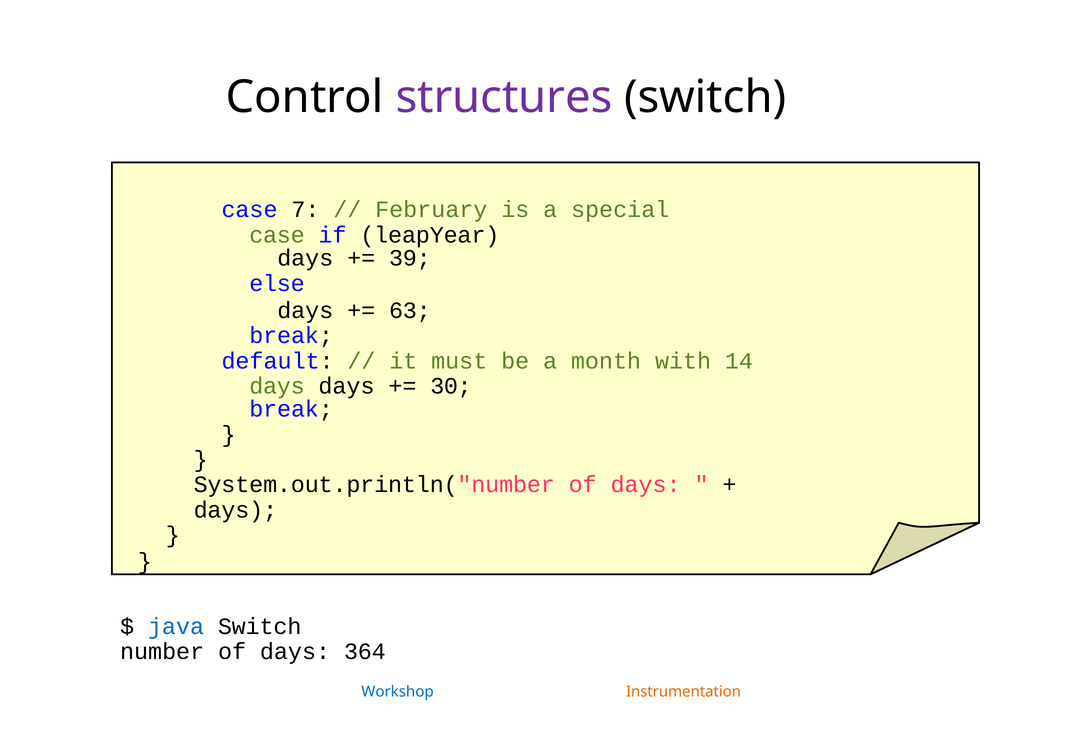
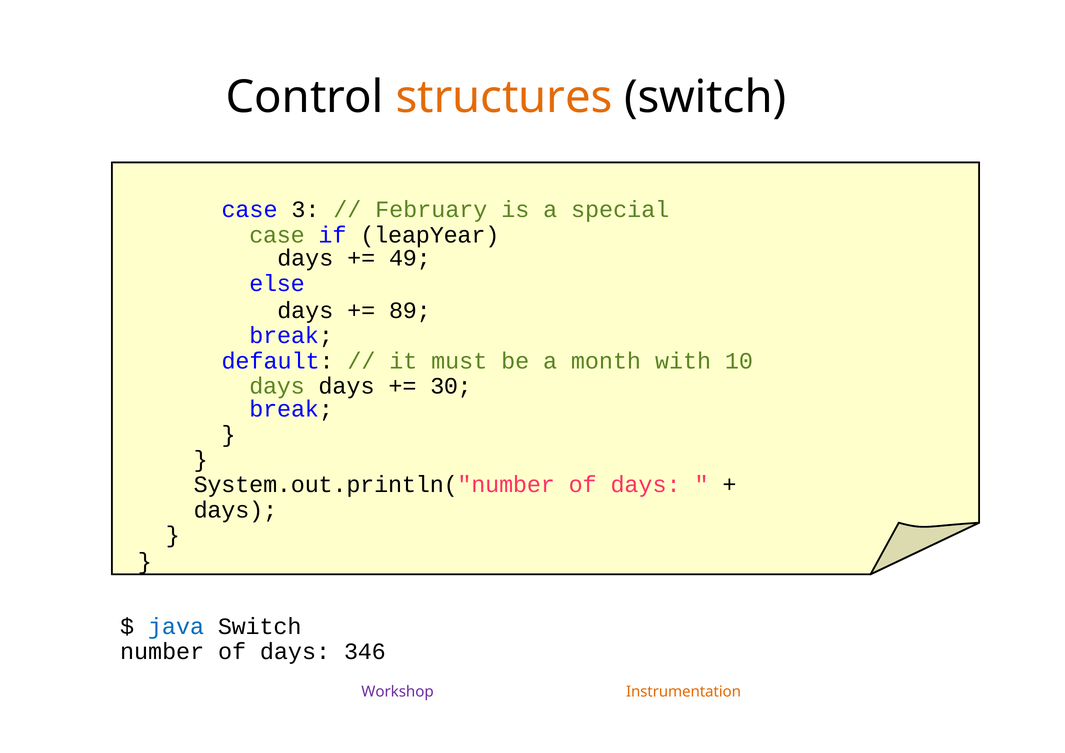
structures colour: purple -> orange (504, 97)
7: 7 -> 3 (306, 210)
39: 39 -> 49 (410, 258)
63: 63 -> 89 (410, 310)
14: 14 -> 10 (739, 361)
364: 364 -> 346 (365, 651)
Workshop colour: blue -> purple (398, 691)
